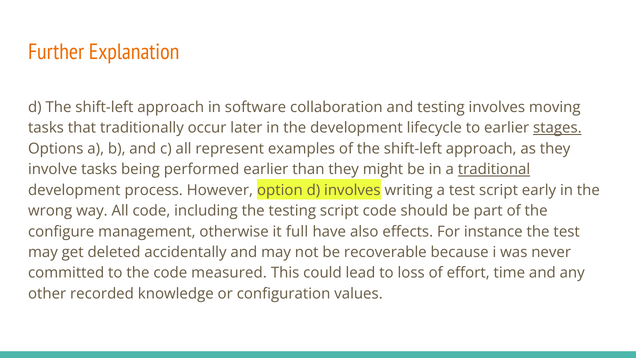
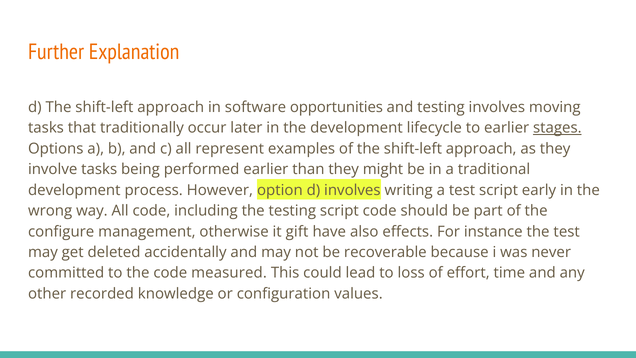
collaboration: collaboration -> opportunities (336, 107)
traditional underline: present -> none (494, 169)
full: full -> gift (297, 231)
